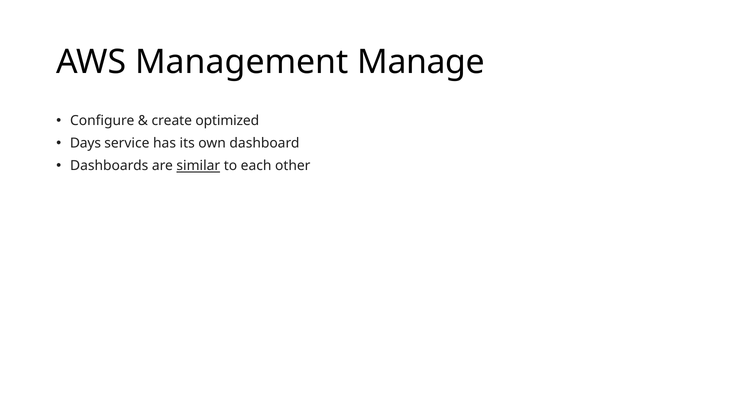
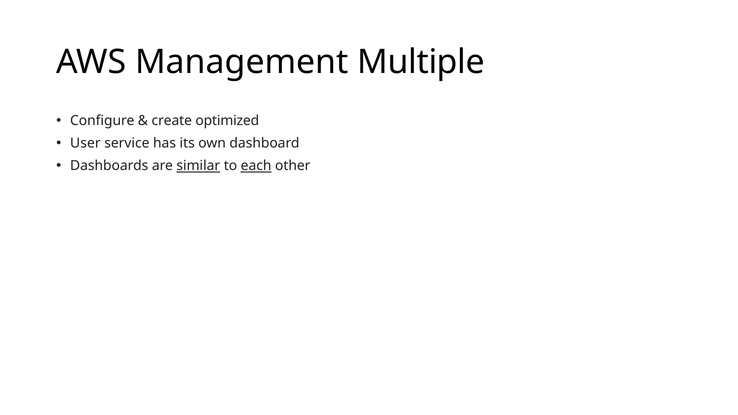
Manage: Manage -> Multiple (421, 62)
Days: Days -> User (85, 143)
each underline: none -> present (256, 166)
